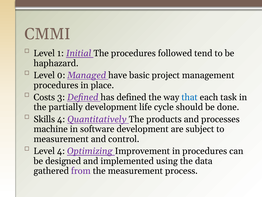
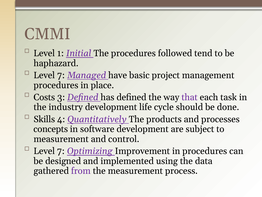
0: 0 -> 7 (61, 75)
that colour: blue -> purple (190, 97)
partially: partially -> industry (66, 107)
machine: machine -> concepts (51, 129)
4: 4 -> 7 (61, 151)
